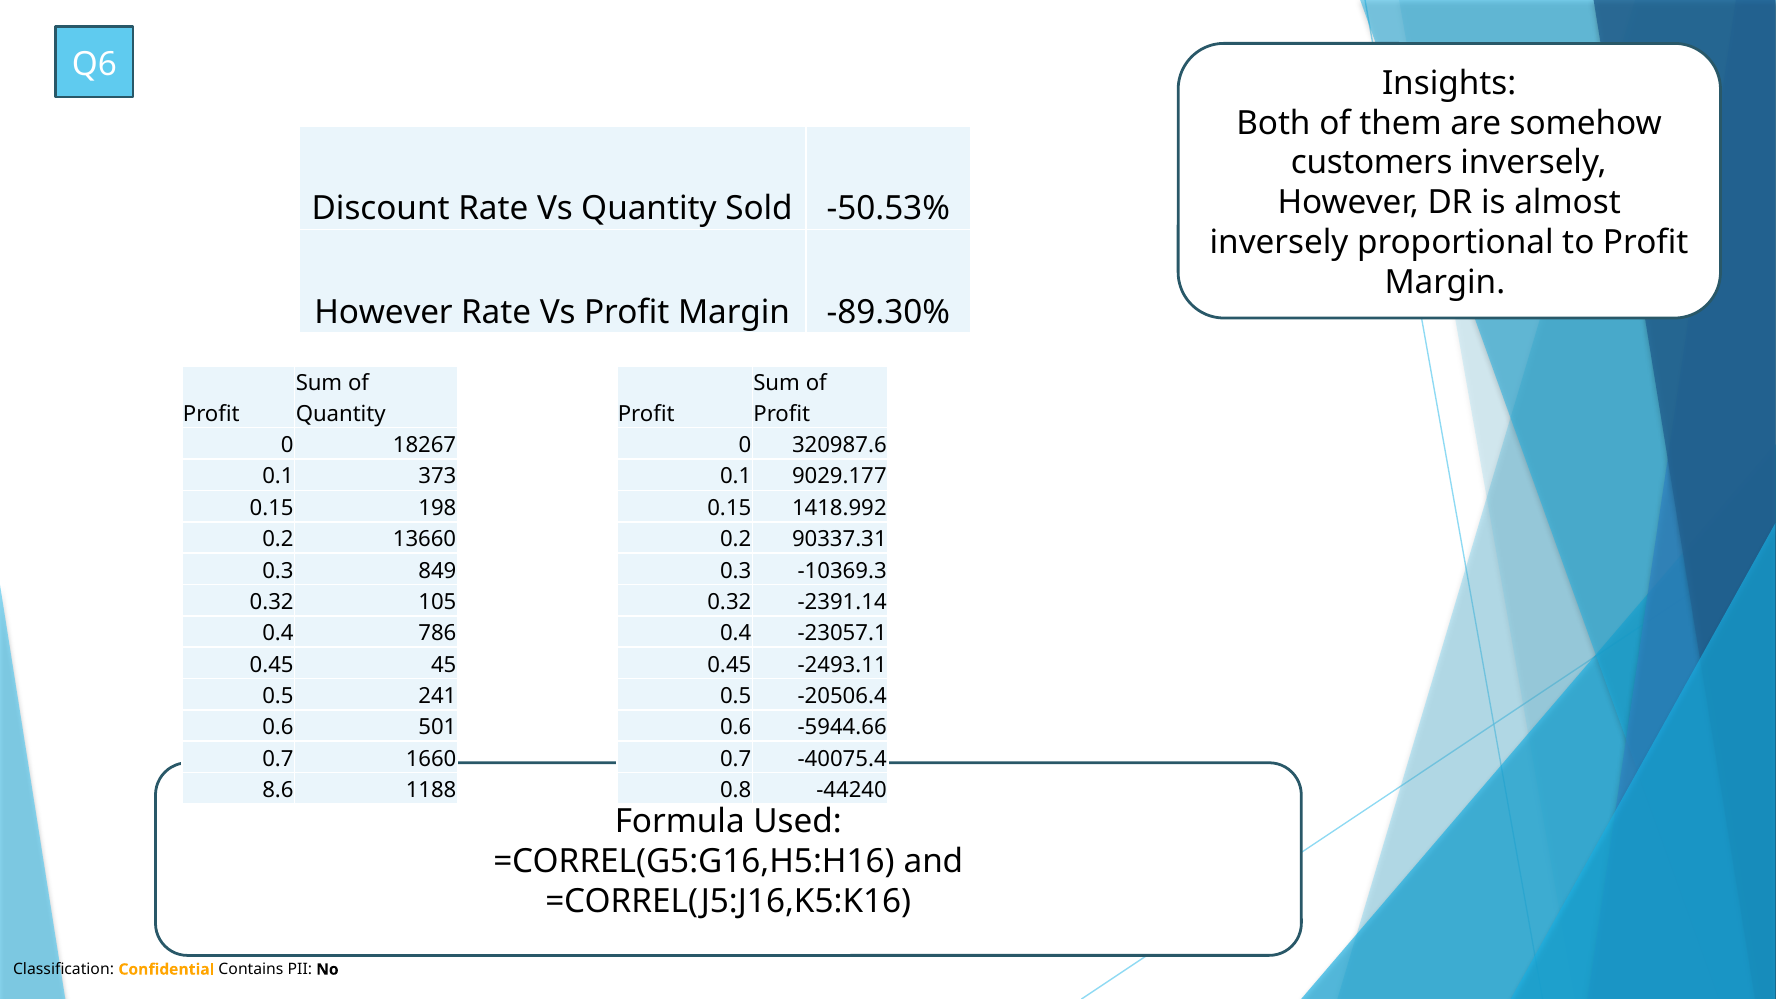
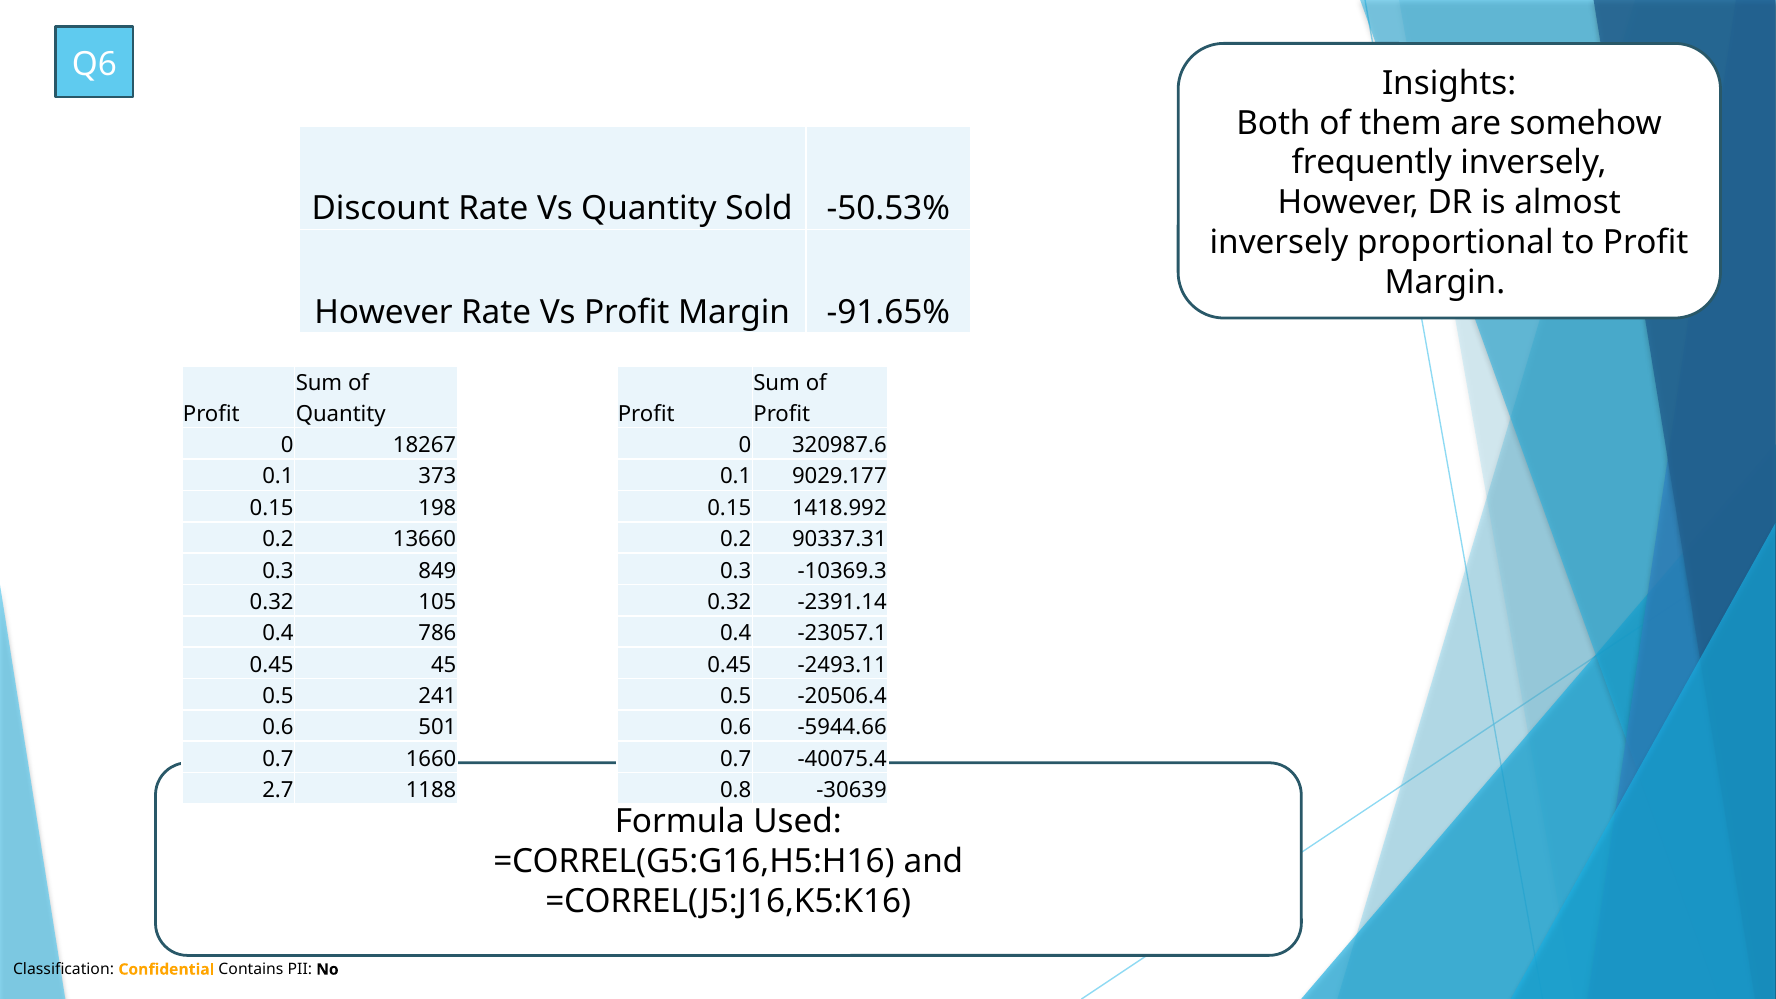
customers: customers -> frequently (1372, 163)
-89.30%: -89.30% -> -91.65% (888, 312)
8.6: 8.6 -> 2.7 (278, 790)
-44240: -44240 -> -30639 (852, 790)
